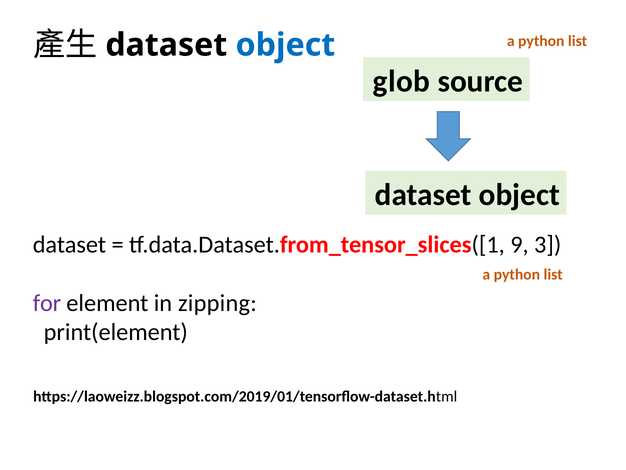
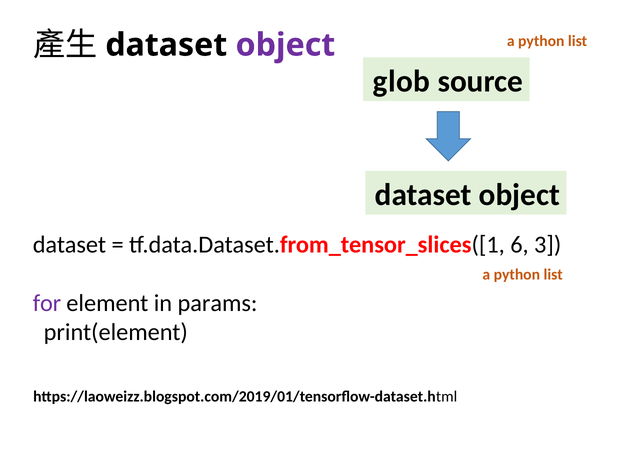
object colour: blue -> purple (285, 45)
9: 9 -> 6 (519, 244)
zipping: zipping -> params (218, 303)
